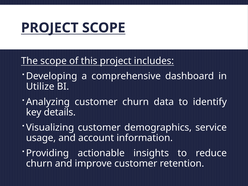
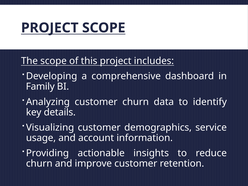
Utilize: Utilize -> Family (40, 87)
